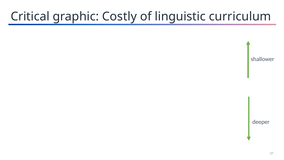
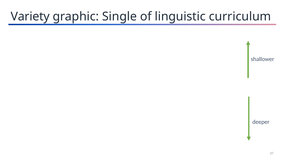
Critical: Critical -> Variety (30, 16)
Costly: Costly -> Single (119, 16)
